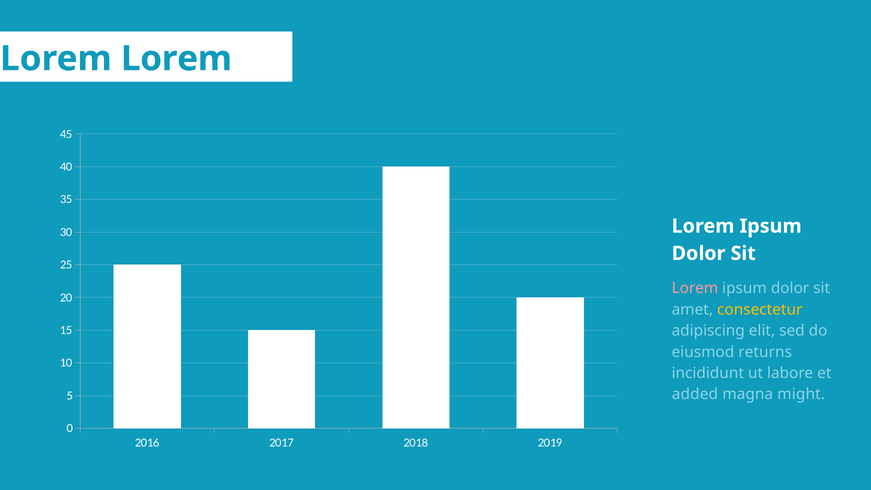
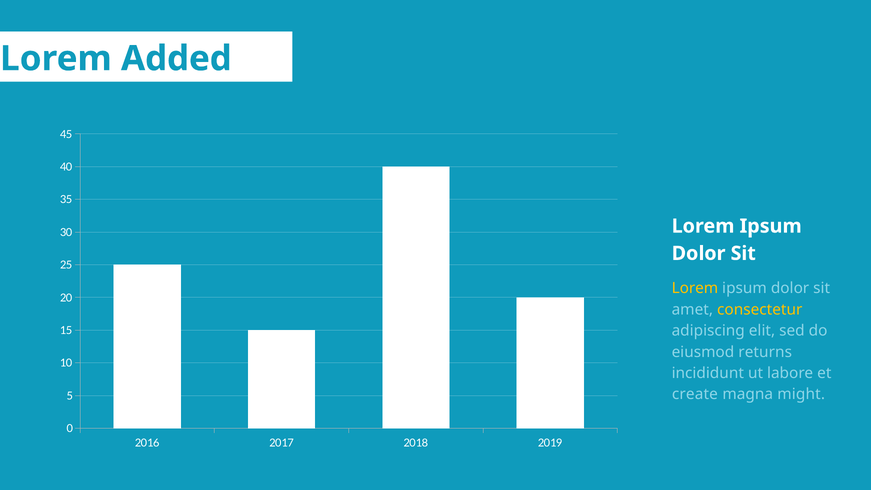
Lorem Lorem: Lorem -> Added (176, 59)
Lorem colour: pink -> yellow (695, 288)
added: added -> create (695, 394)
